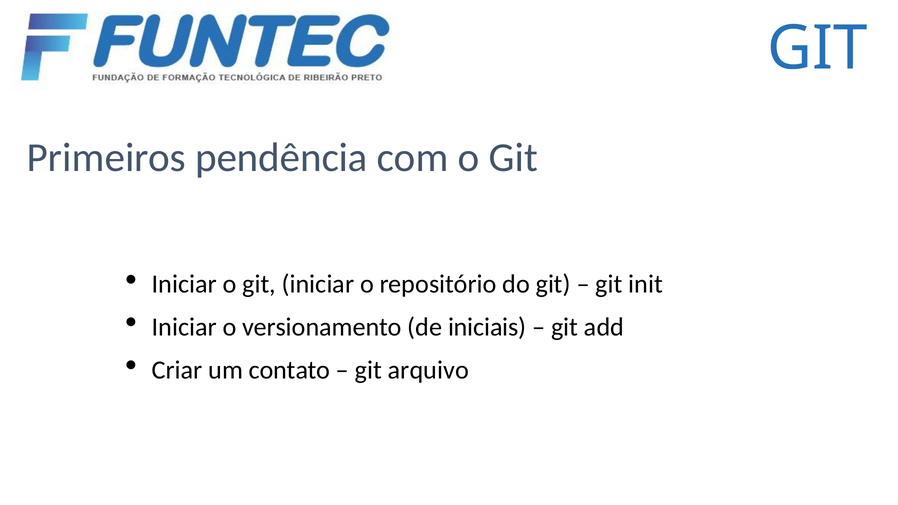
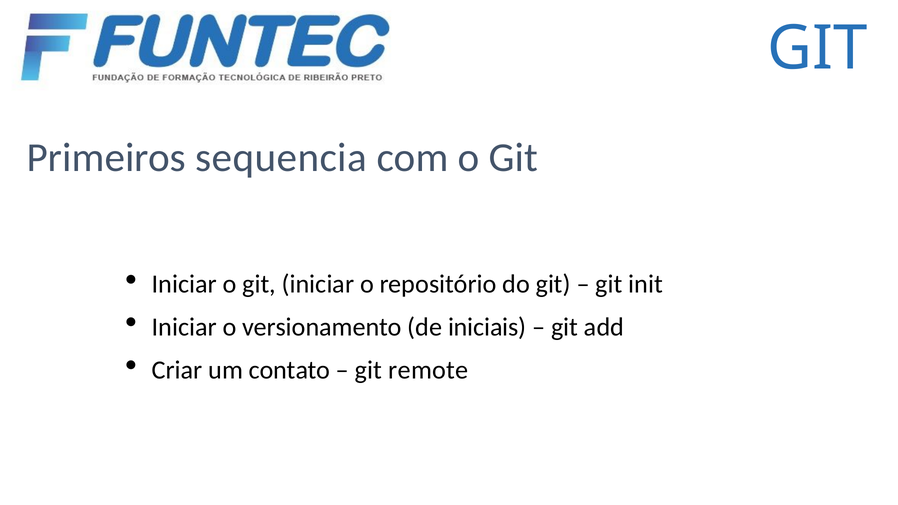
pendência: pendência -> sequencia (281, 158)
arquivo: arquivo -> remote (428, 370)
